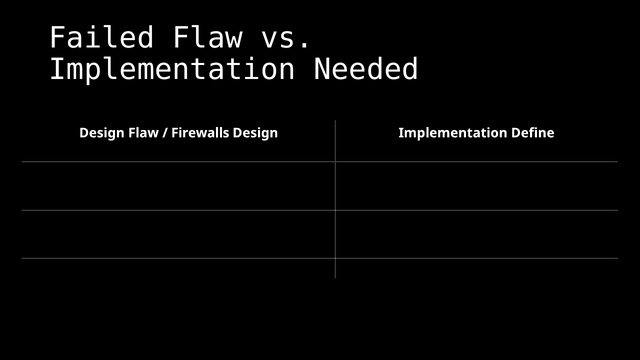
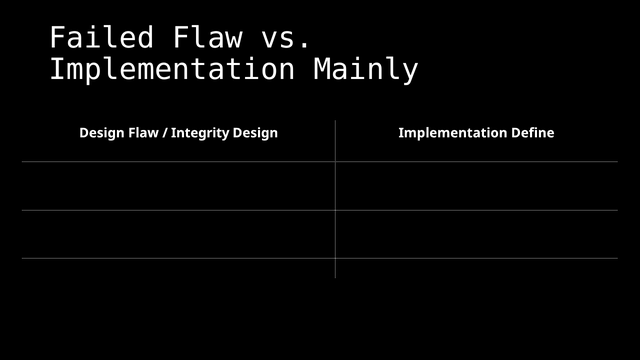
Needed: Needed -> Mainly (367, 70)
Firewalls: Firewalls -> Integrity (200, 133)
